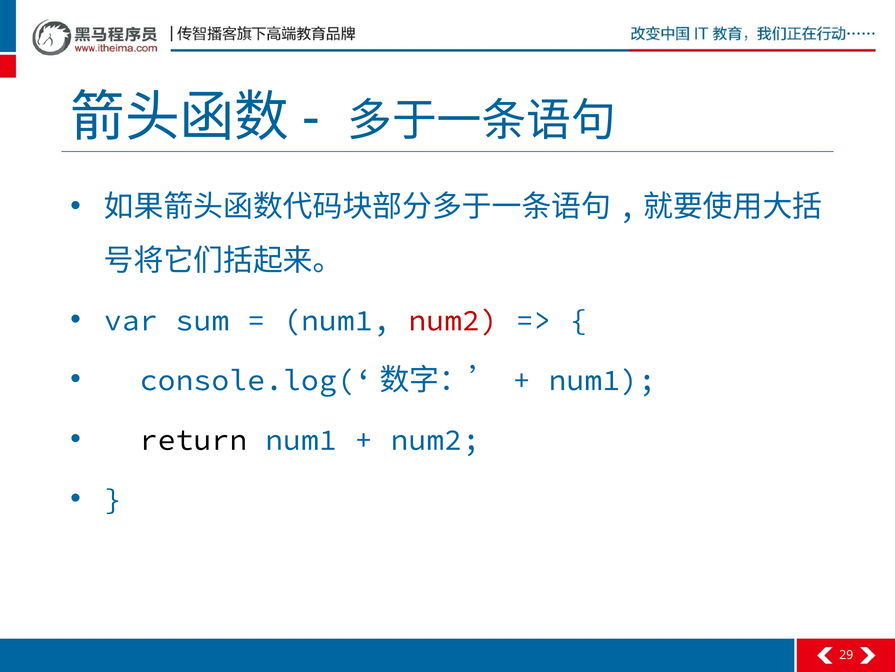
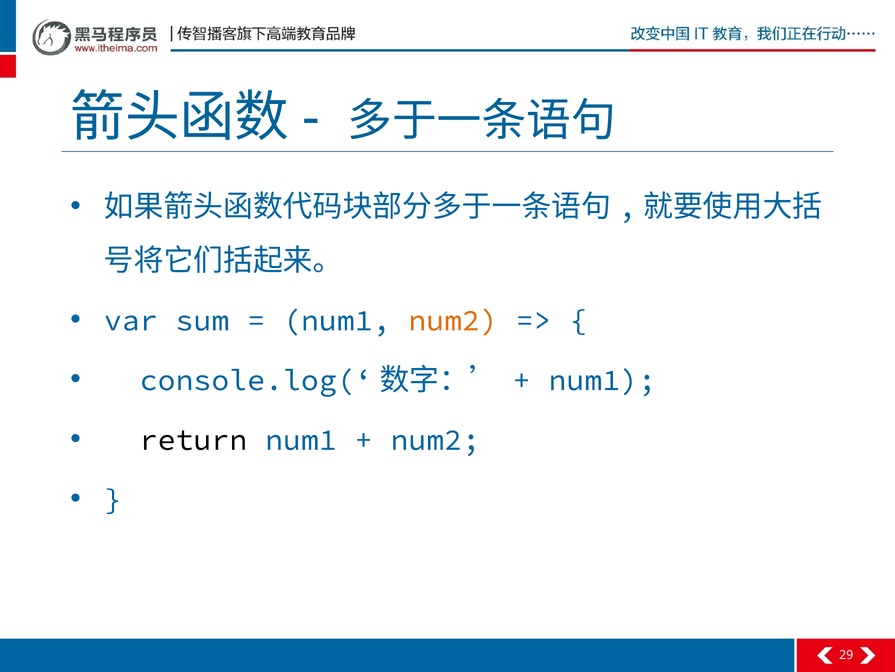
num2 colour: red -> orange (453, 320)
